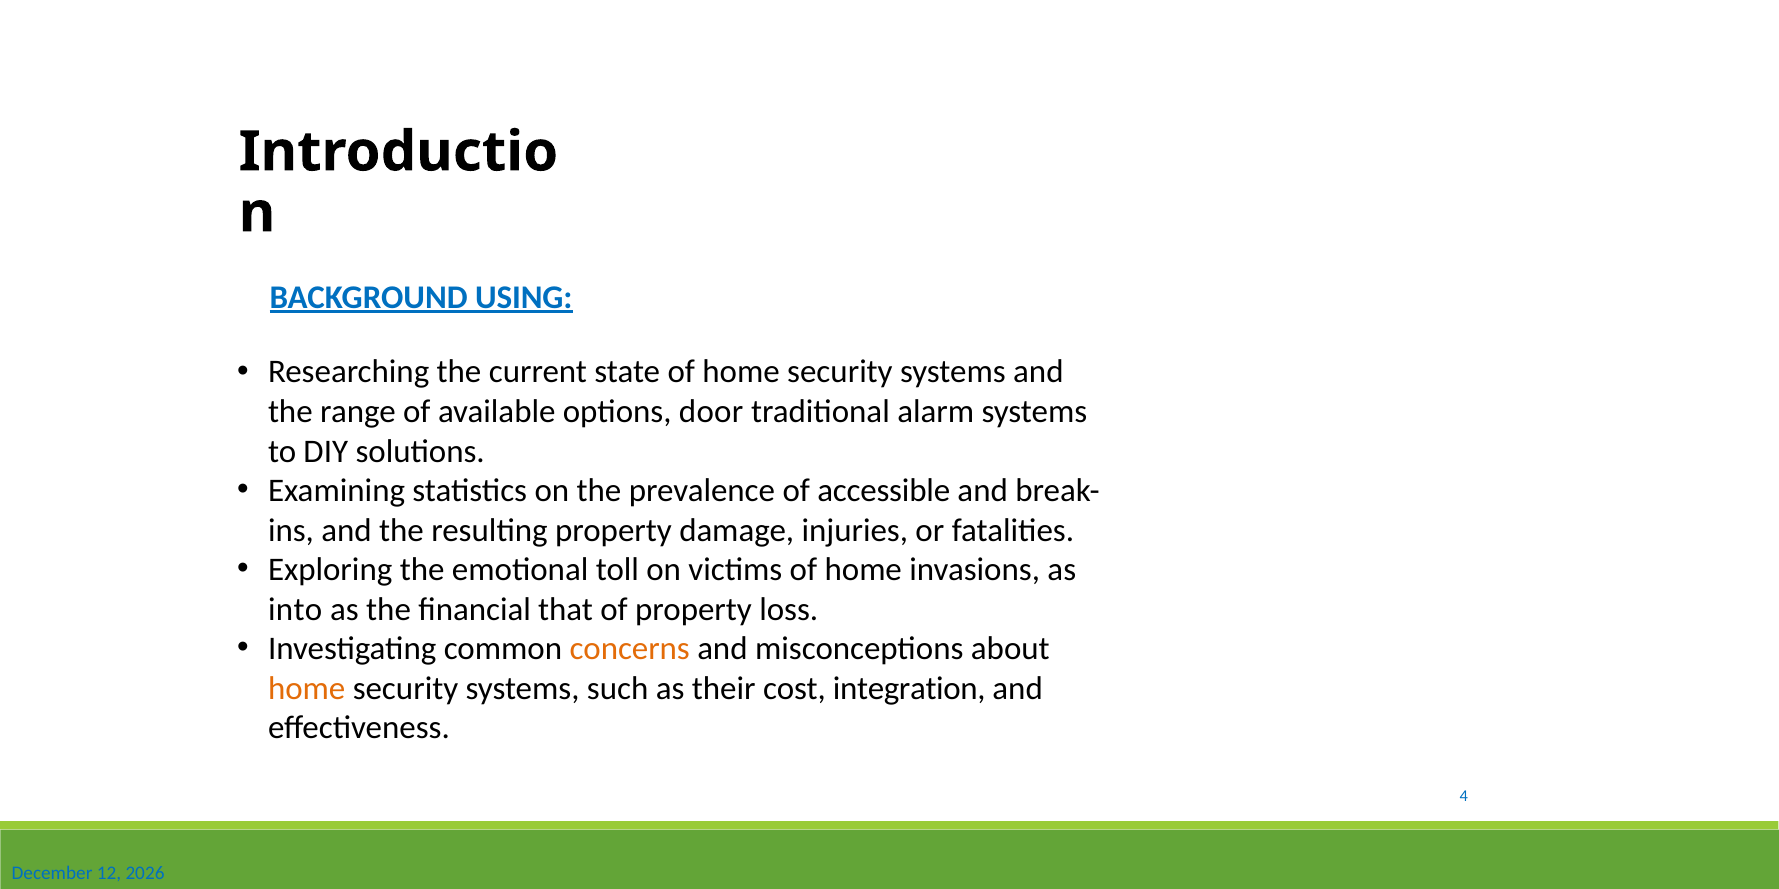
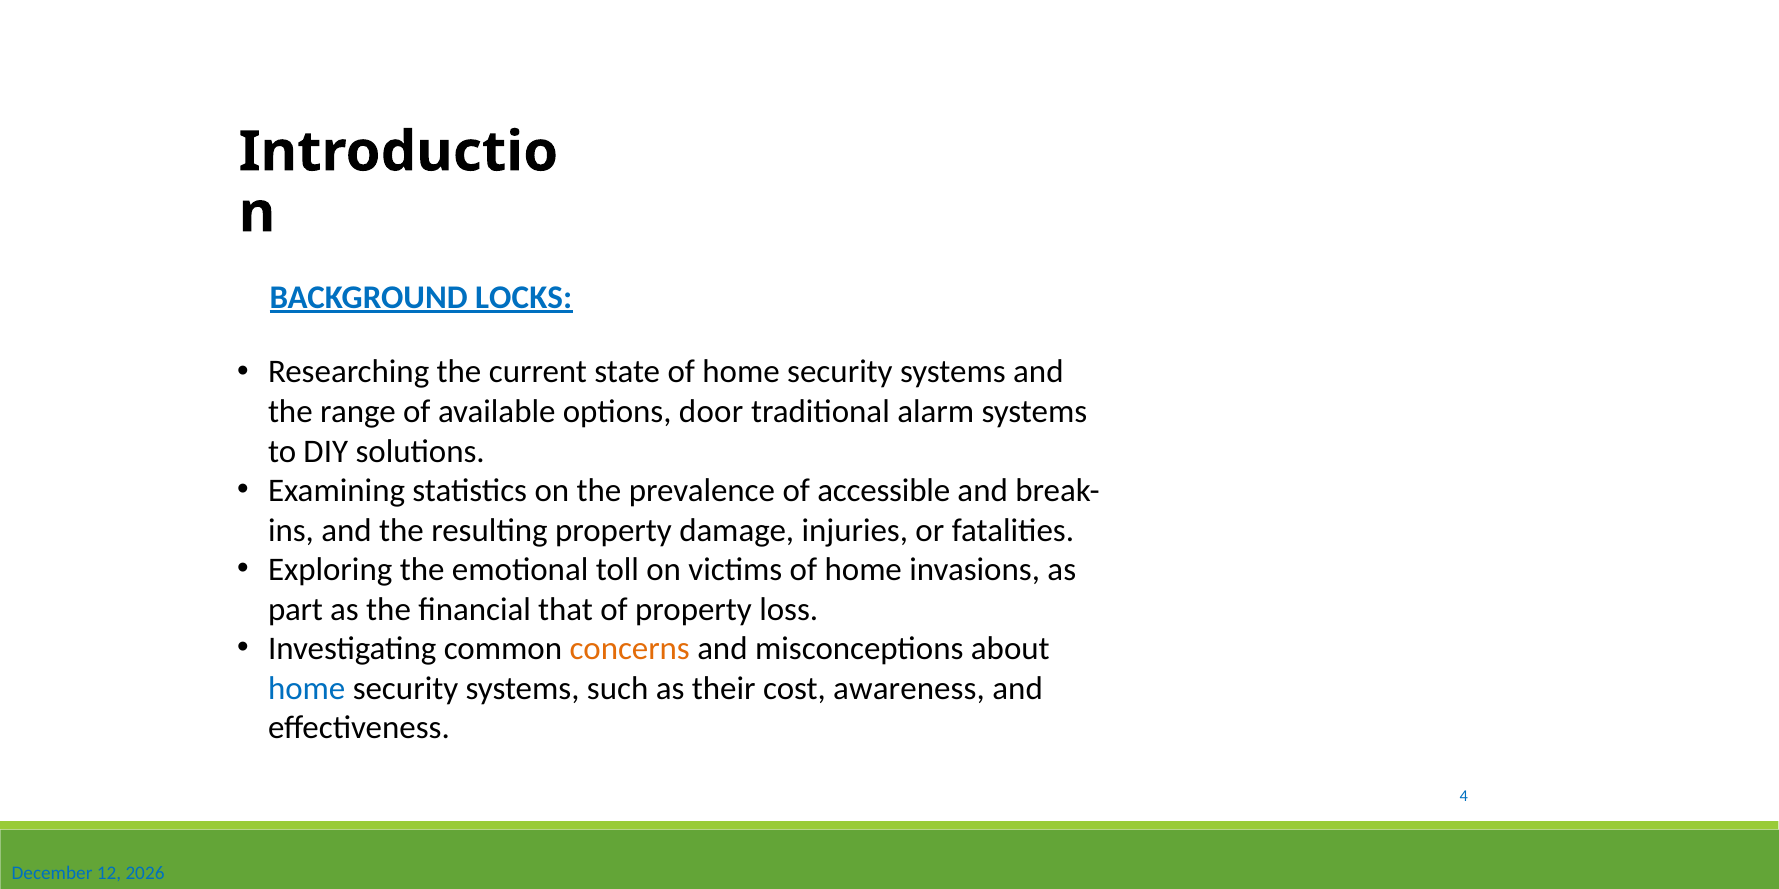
USING: USING -> LOCKS (524, 297)
into: into -> part (295, 610)
home colour: orange -> blue (307, 689)
integration: integration -> awareness (909, 689)
